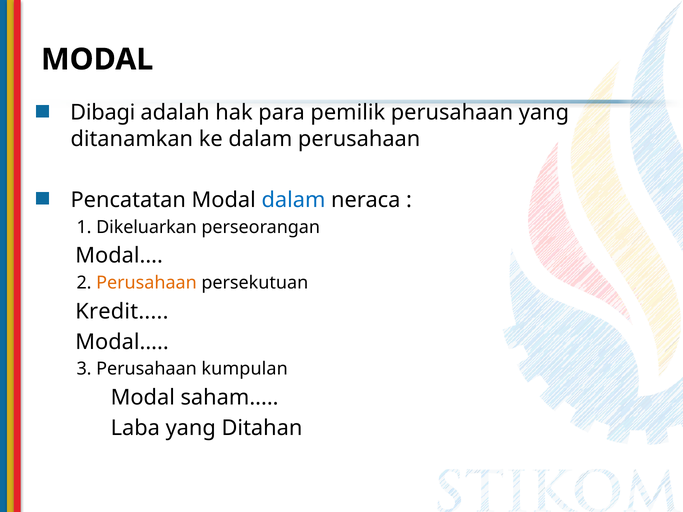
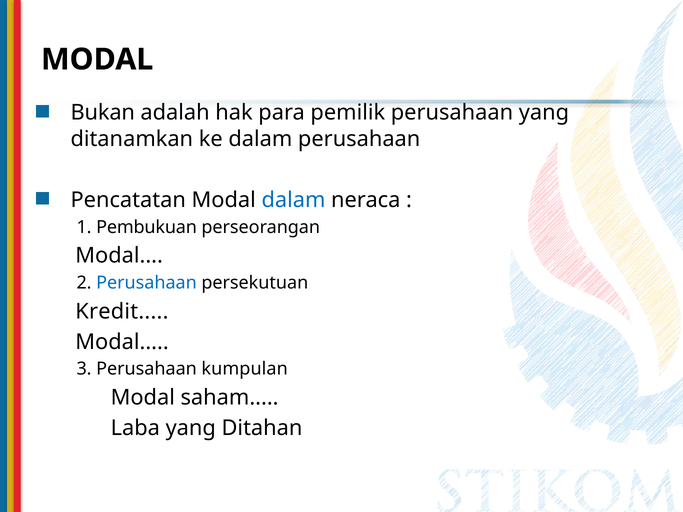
Dibagi: Dibagi -> Bukan (103, 113)
Dikeluarkan: Dikeluarkan -> Pembukuan (147, 227)
Perusahaan colour: orange -> blue (146, 283)
